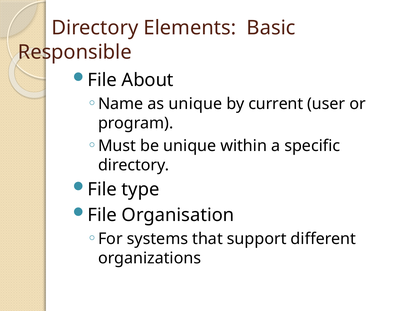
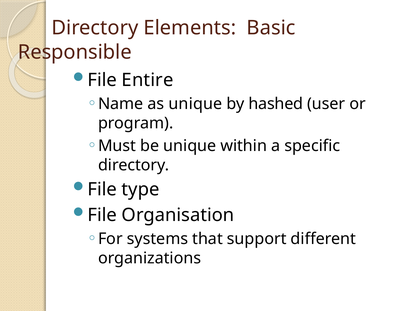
About: About -> Entire (148, 80)
current: current -> hashed (276, 104)
